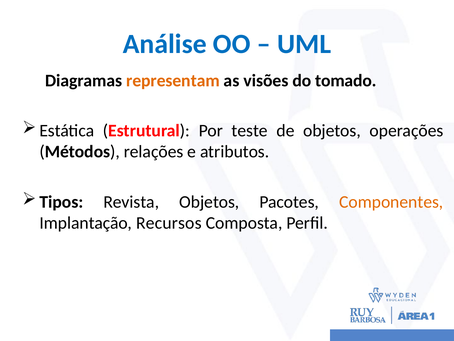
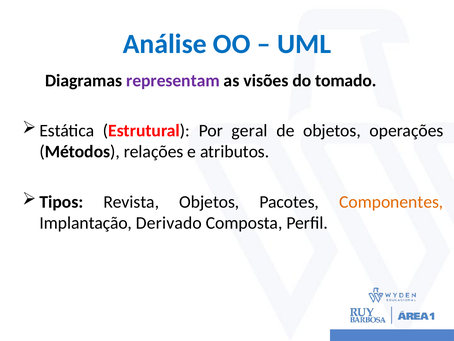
representam colour: orange -> purple (173, 80)
teste: teste -> geral (250, 130)
Recursos: Recursos -> Derivado (169, 223)
